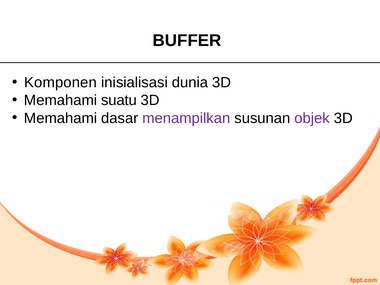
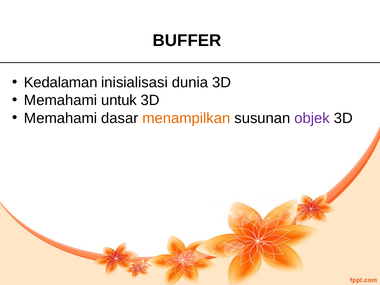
Komponen: Komponen -> Kedalaman (61, 82)
suatu: suatu -> untuk (119, 100)
menampilkan colour: purple -> orange (186, 118)
